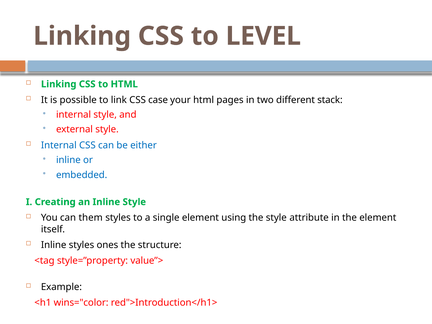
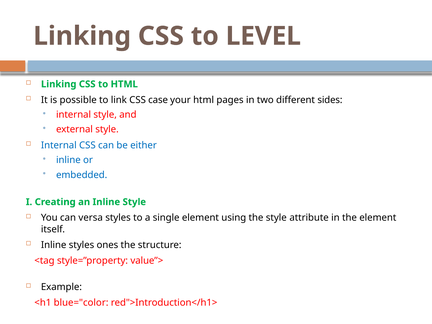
stack: stack -> sides (330, 100)
them: them -> versa (91, 218)
wins="color: wins="color -> blue="color (81, 303)
